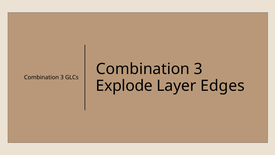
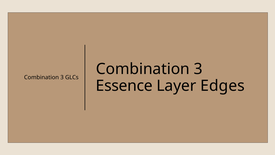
Explode: Explode -> Essence (124, 86)
